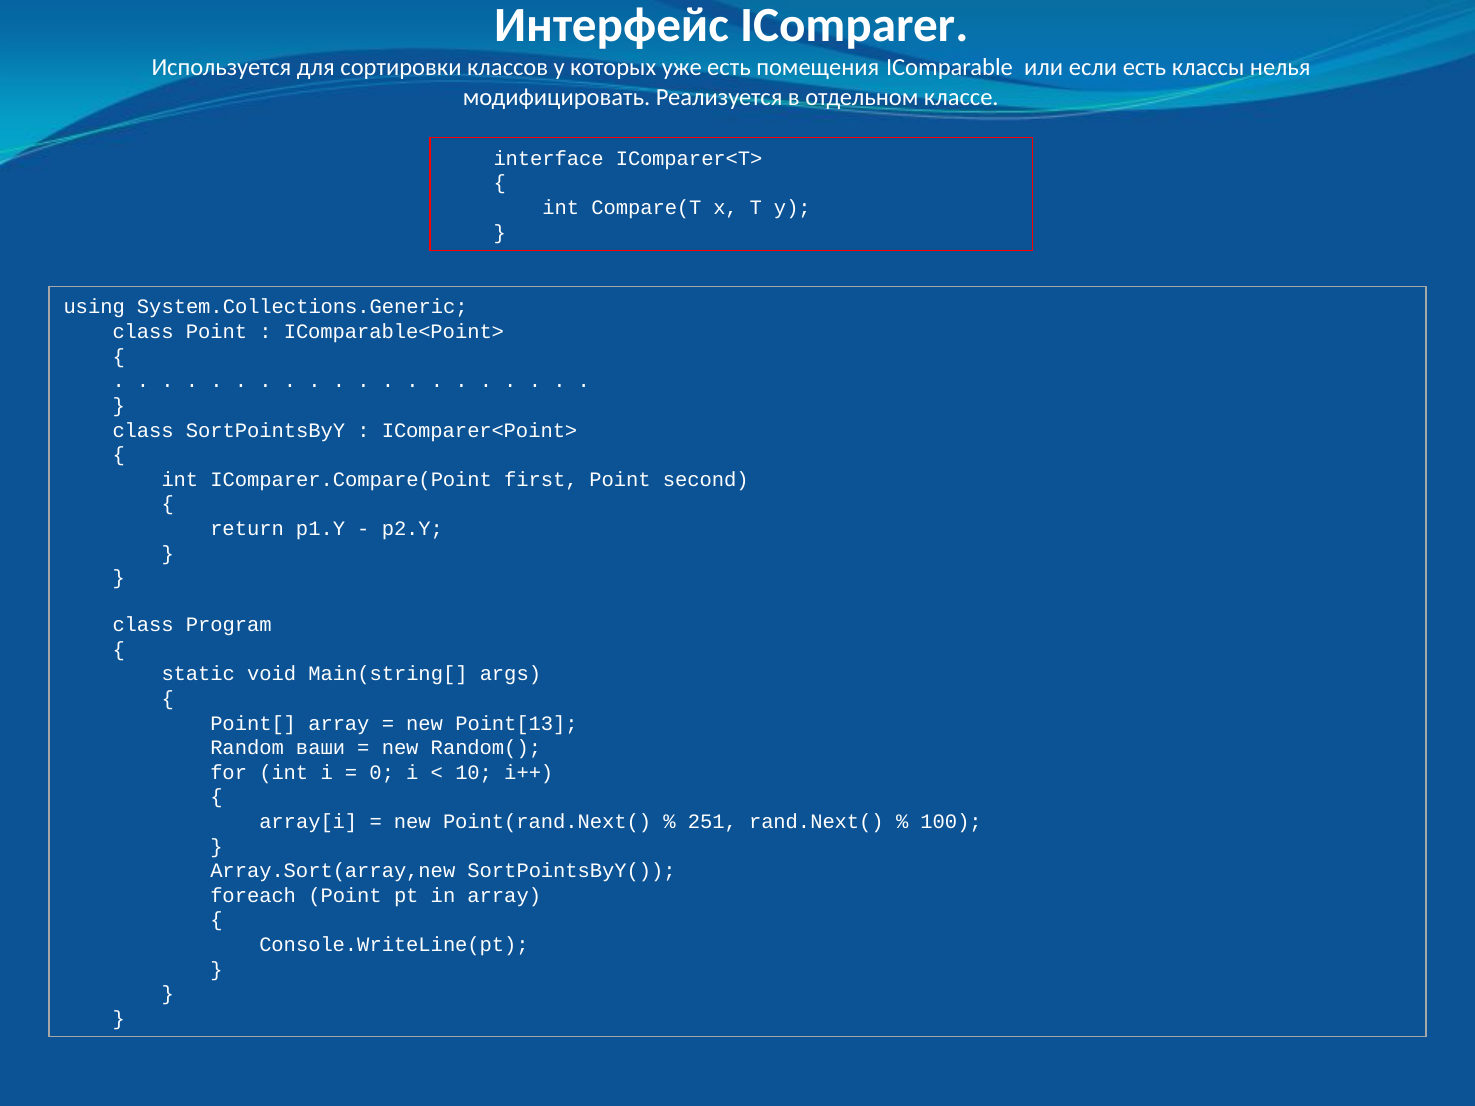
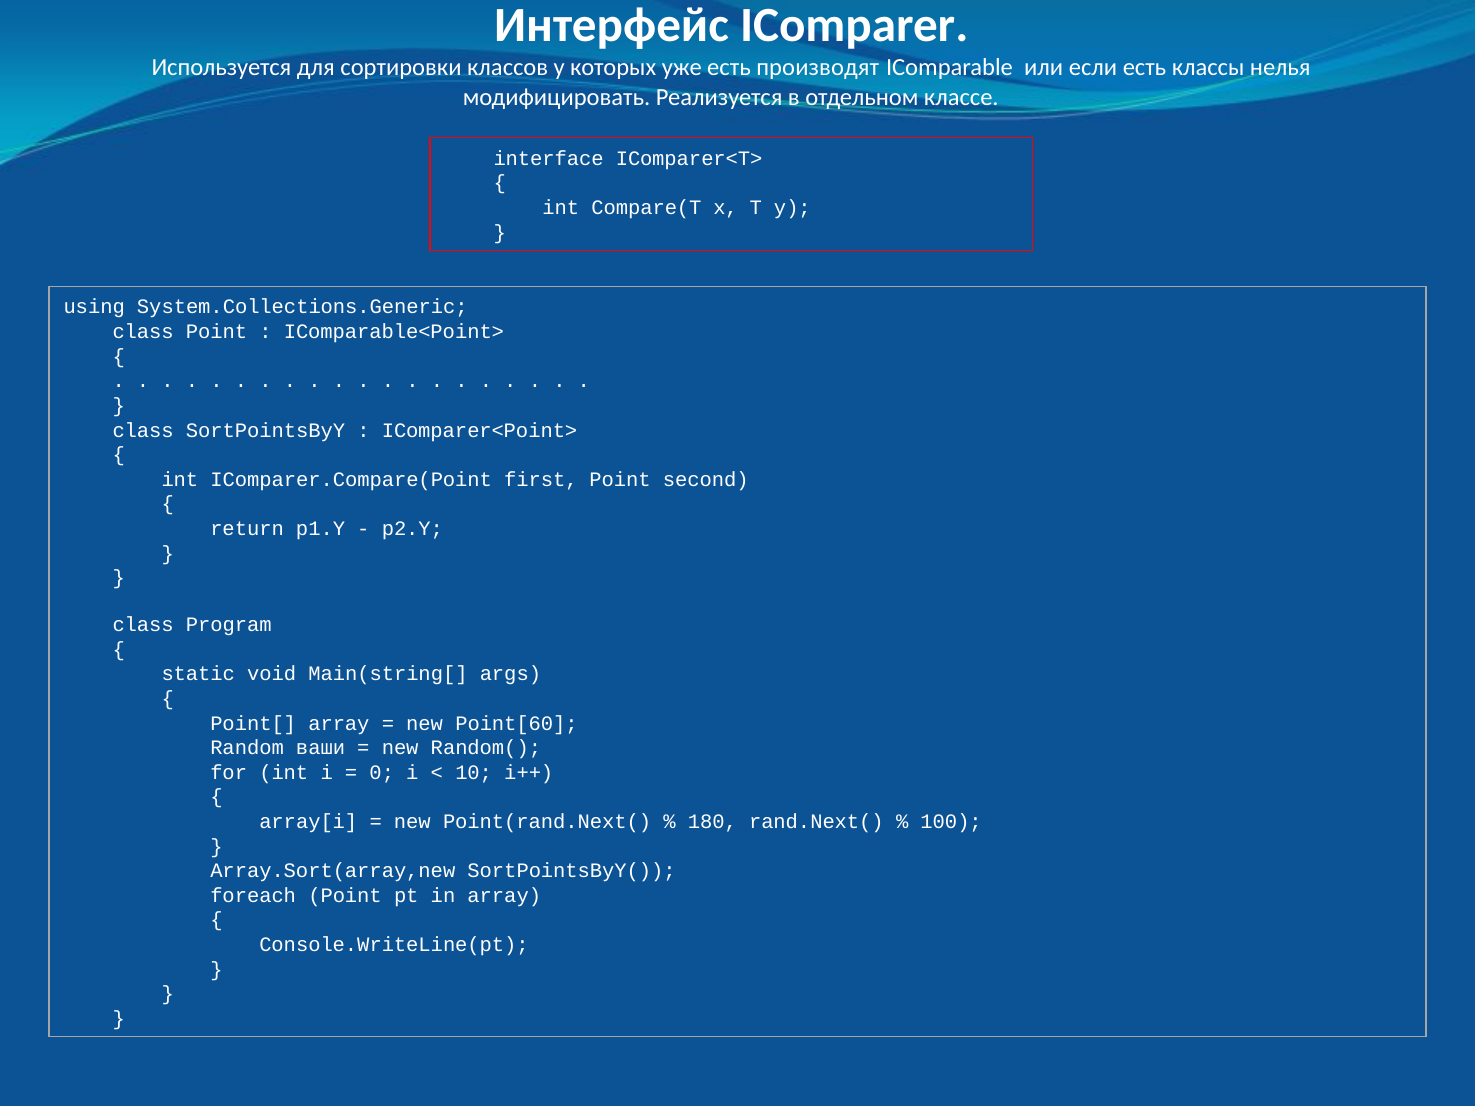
помещения: помещения -> производят (818, 68)
Point[13: Point[13 -> Point[60 (517, 723)
251: 251 -> 180 (712, 822)
